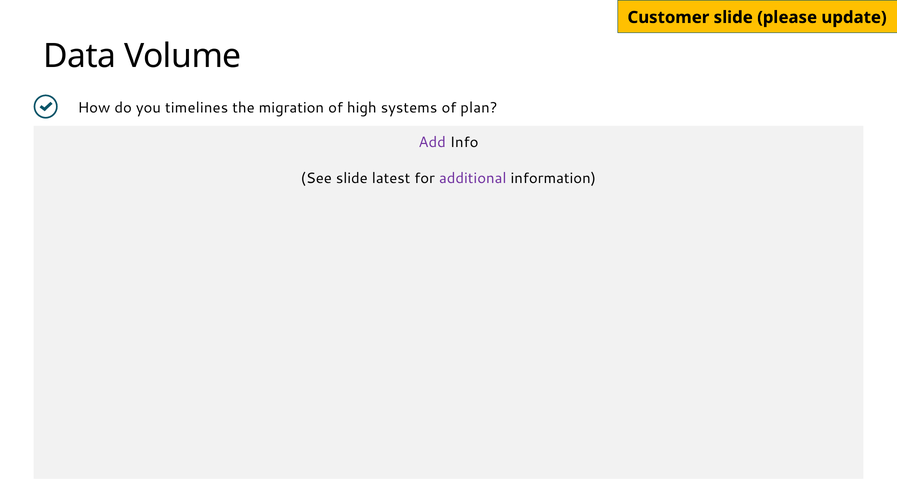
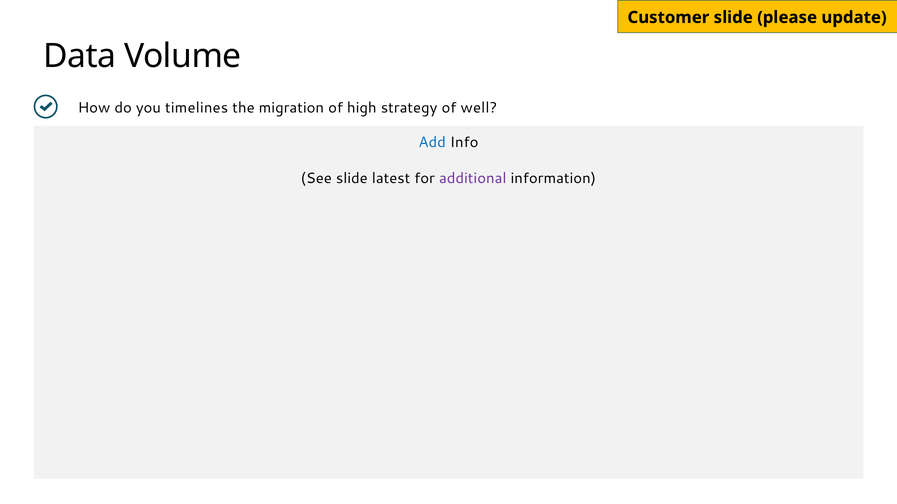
systems: systems -> strategy (409, 108)
plan: plan -> well (479, 108)
Add colour: purple -> blue (432, 143)
